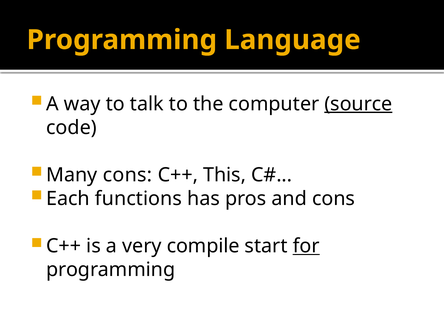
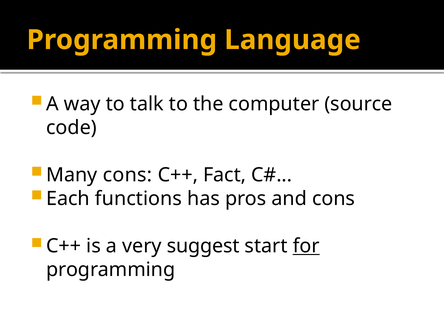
source underline: present -> none (358, 104)
This: This -> Fact (225, 175)
compile: compile -> suggest (203, 246)
